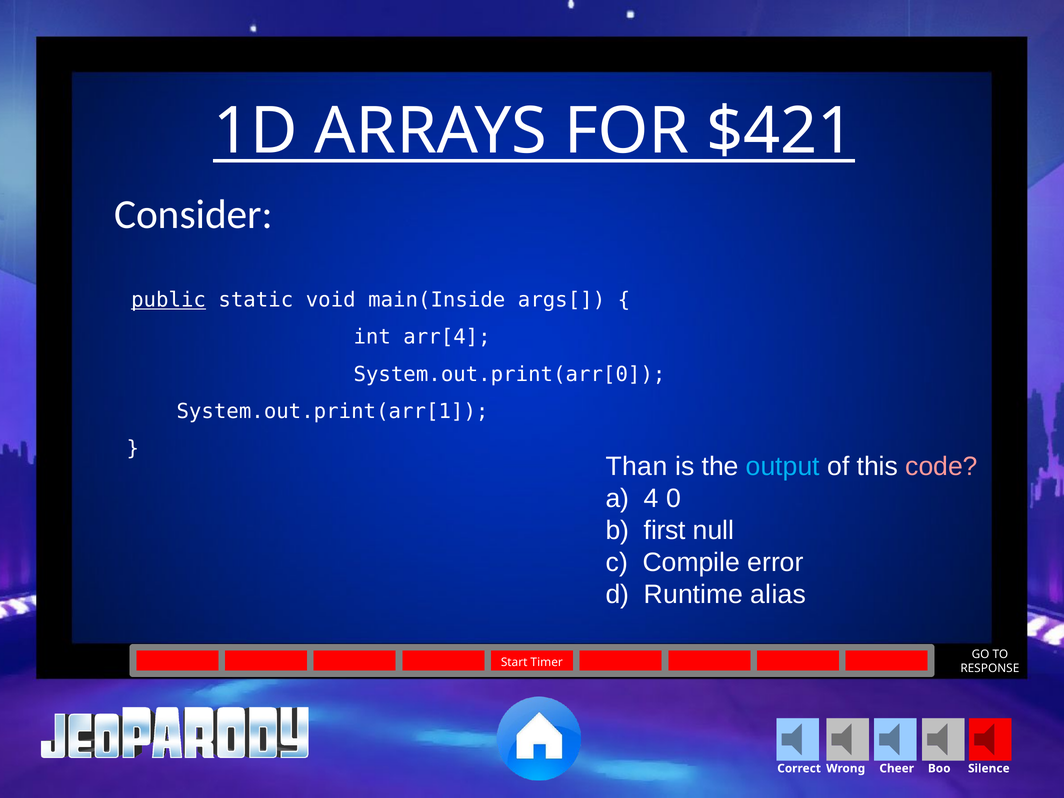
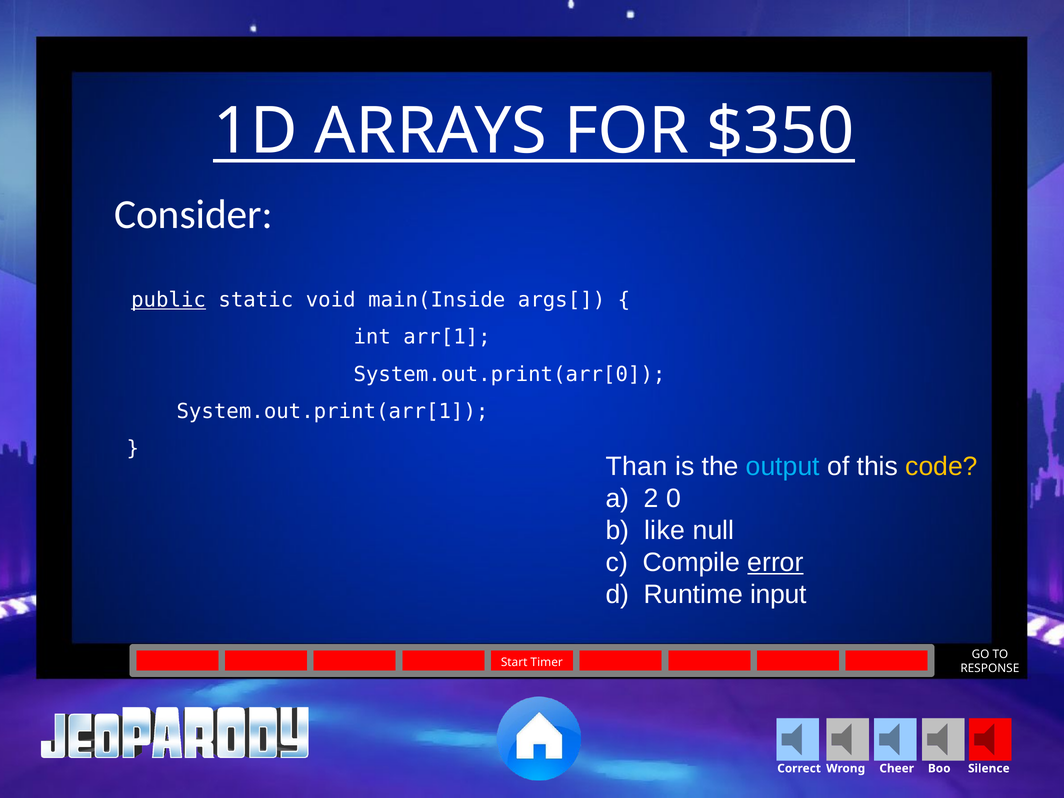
$421: $421 -> $350 (780, 131)
arr[4: arr[4 -> arr[1 (447, 337)
code colour: pink -> yellow (942, 467)
4: 4 -> 2 (651, 499)
first: first -> like (665, 530)
error underline: none -> present (775, 562)
alias: alias -> input (779, 594)
